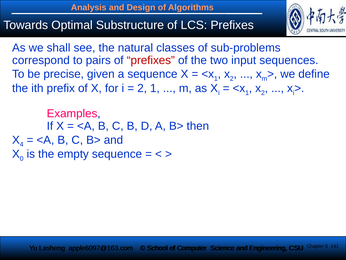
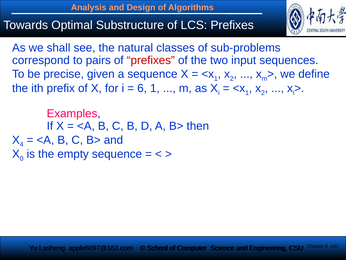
2: 2 -> 6 (142, 88)
